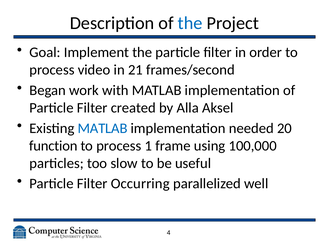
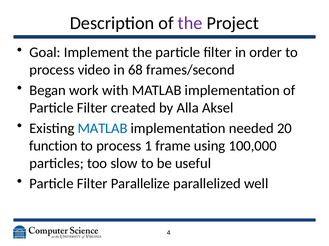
the colour: blue -> purple (190, 23)
21: 21 -> 68 (135, 70)
Occurring: Occurring -> Parallelize (140, 184)
